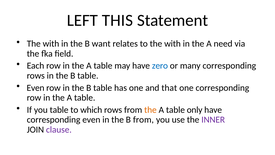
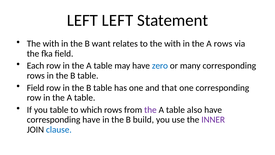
LEFT THIS: THIS -> LEFT (117, 20)
A need: need -> rows (223, 44)
Even: Even -> Field (36, 88)
the colour: orange -> purple (150, 110)
only: only -> also (195, 110)
corresponding even: even -> have (91, 119)
B from: from -> build (143, 119)
clause colour: purple -> blue (59, 129)
